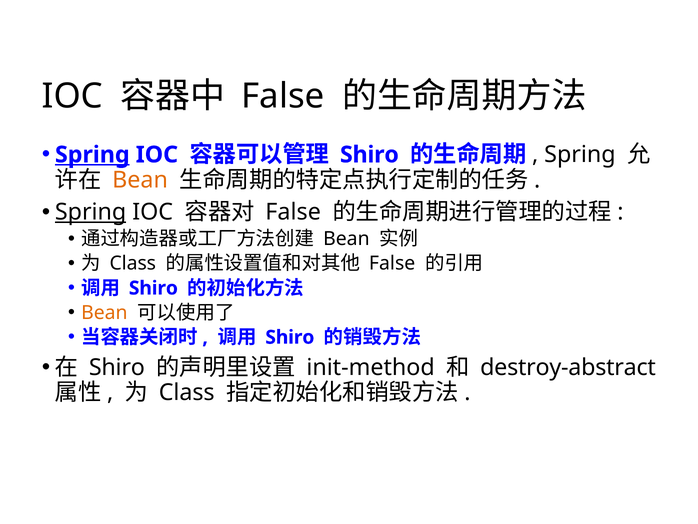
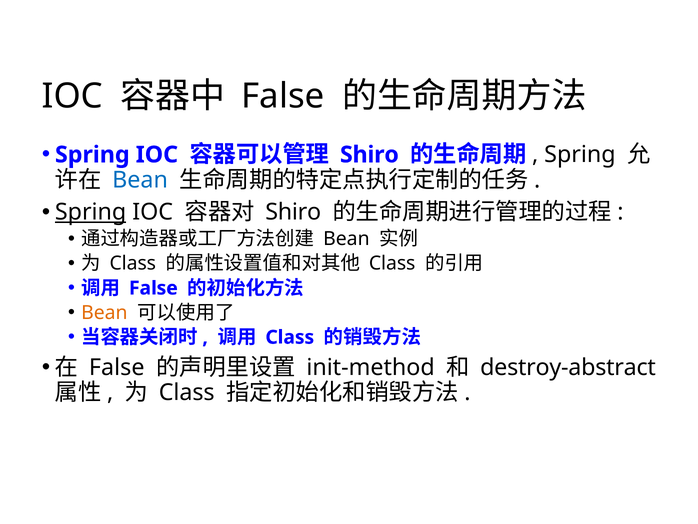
Spring underline: present -> none (92, 155)
Bean colour: orange -> blue (140, 180)
False: False -> Shiro (293, 212)
False: False -> Class (392, 263)
Shiro: Shiro -> False (153, 288)
Shiro: Shiro -> Class (290, 337)
Shiro: Shiro -> False (117, 367)
